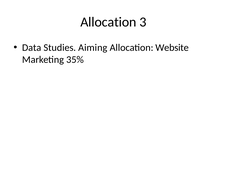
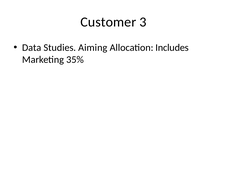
Allocation: Allocation -> Customer (108, 22)
Website: Website -> Includes (172, 48)
